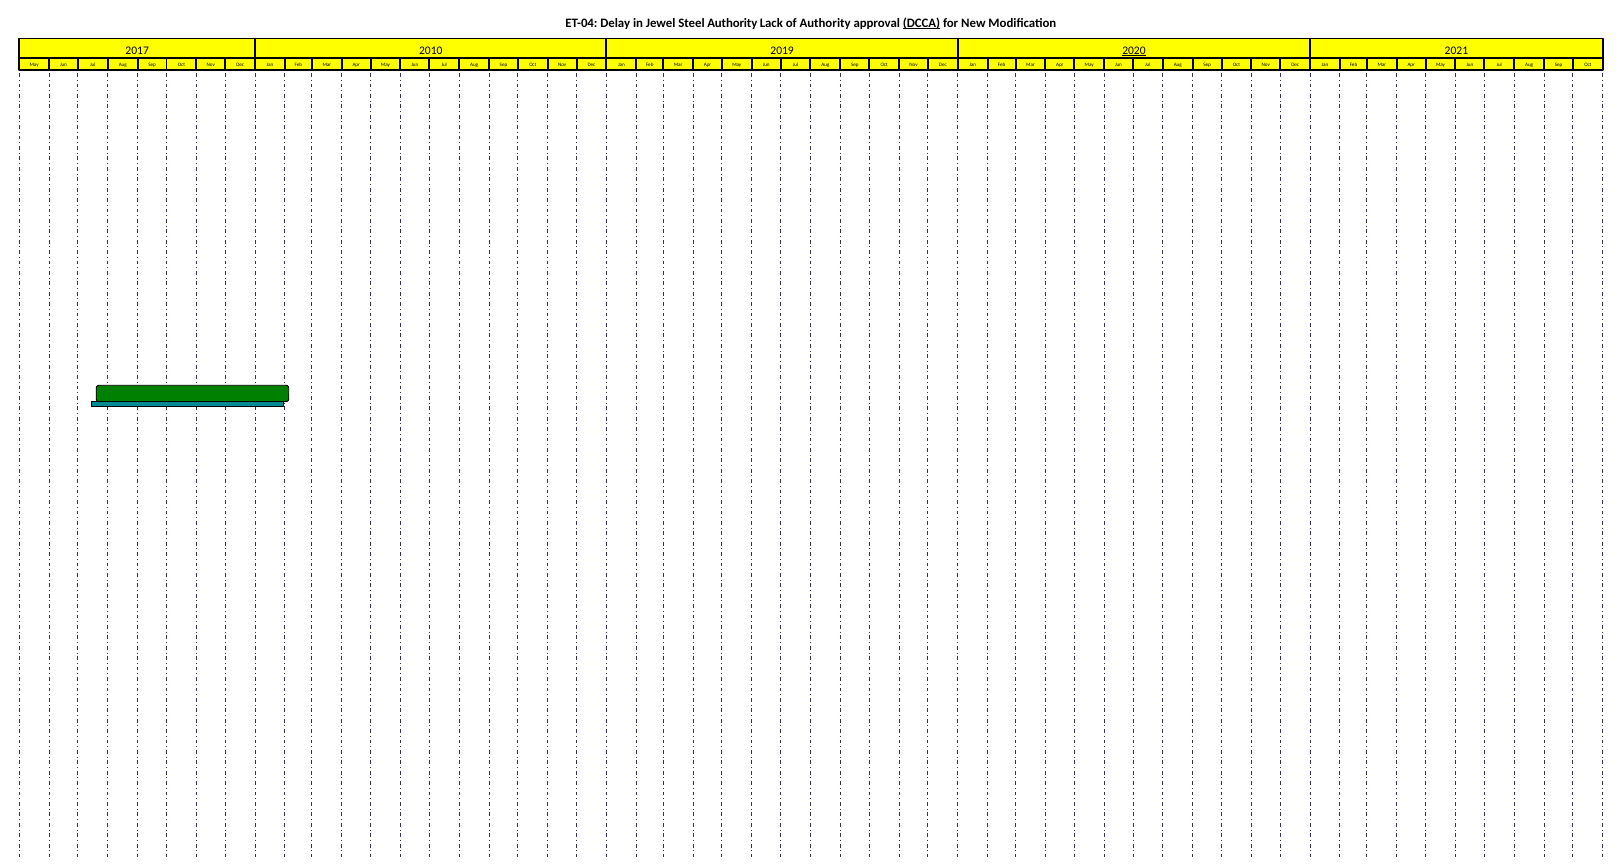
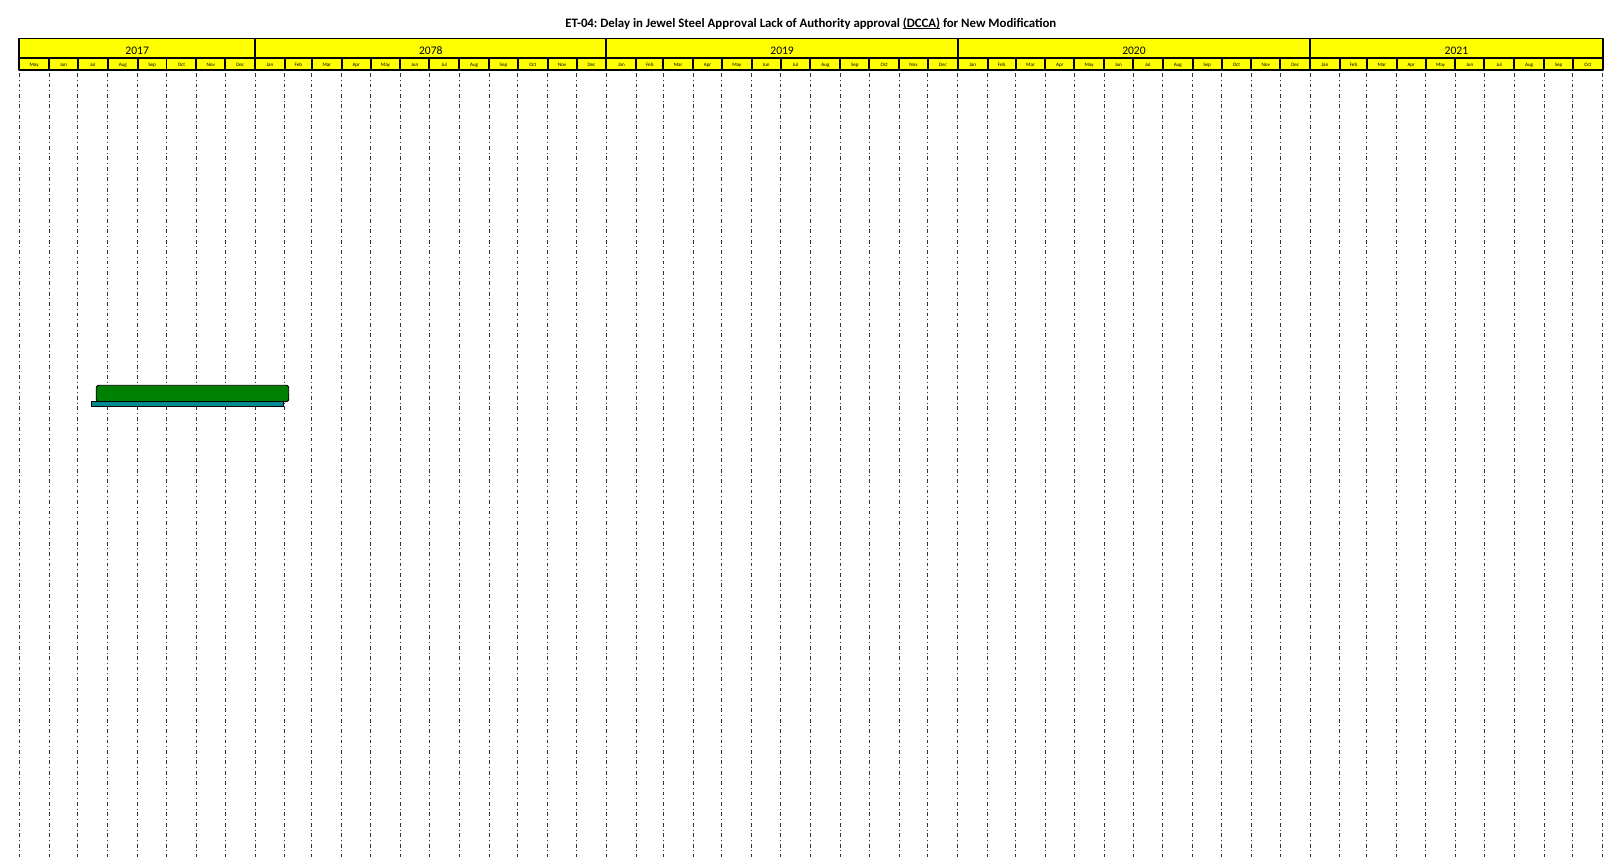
Steel Authority: Authority -> Approval (732, 23)
2010: 2010 -> 2078 (431, 51)
2020 underline: present -> none (1134, 51)
